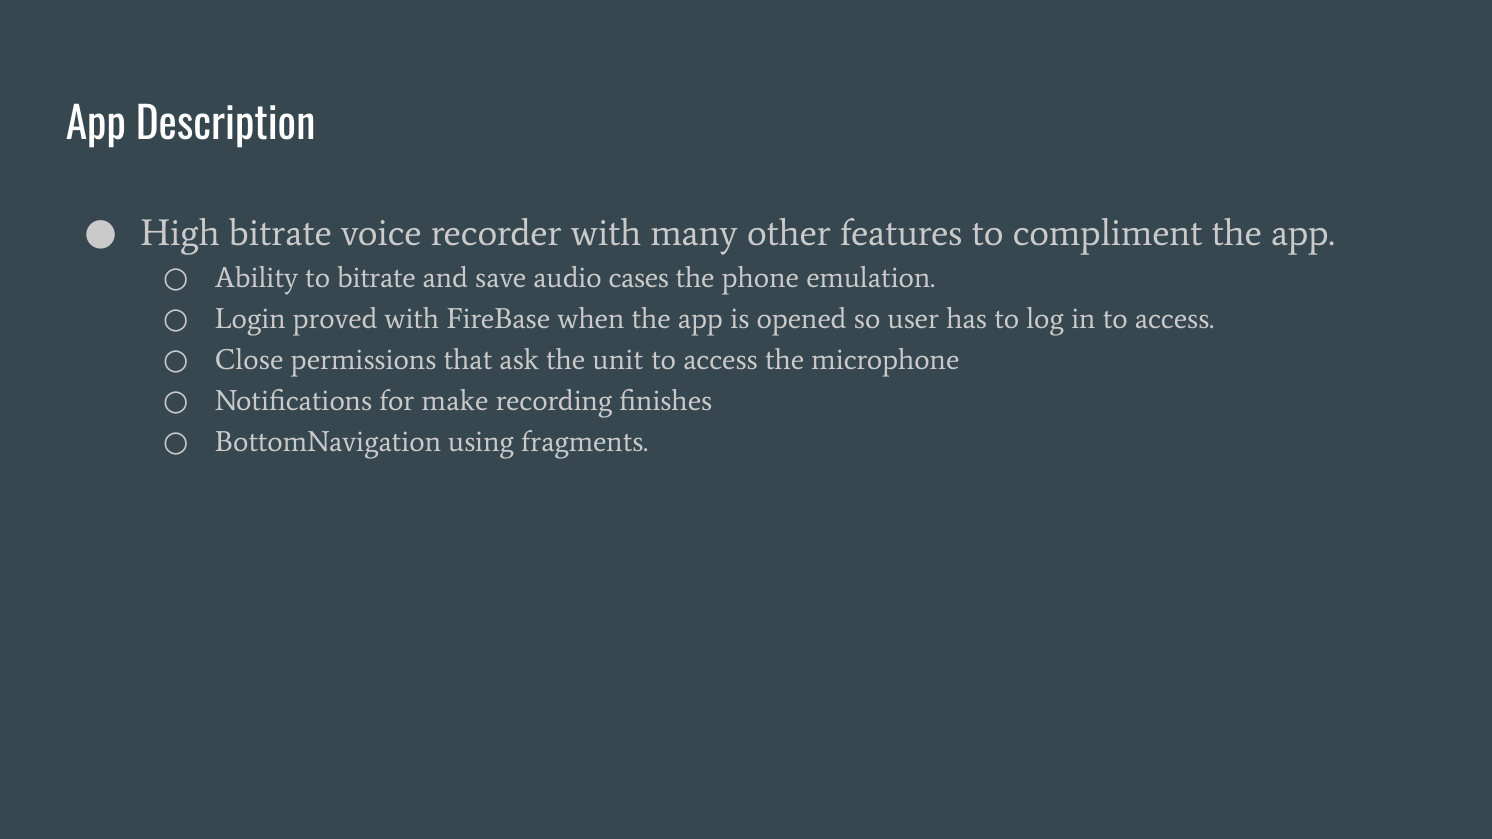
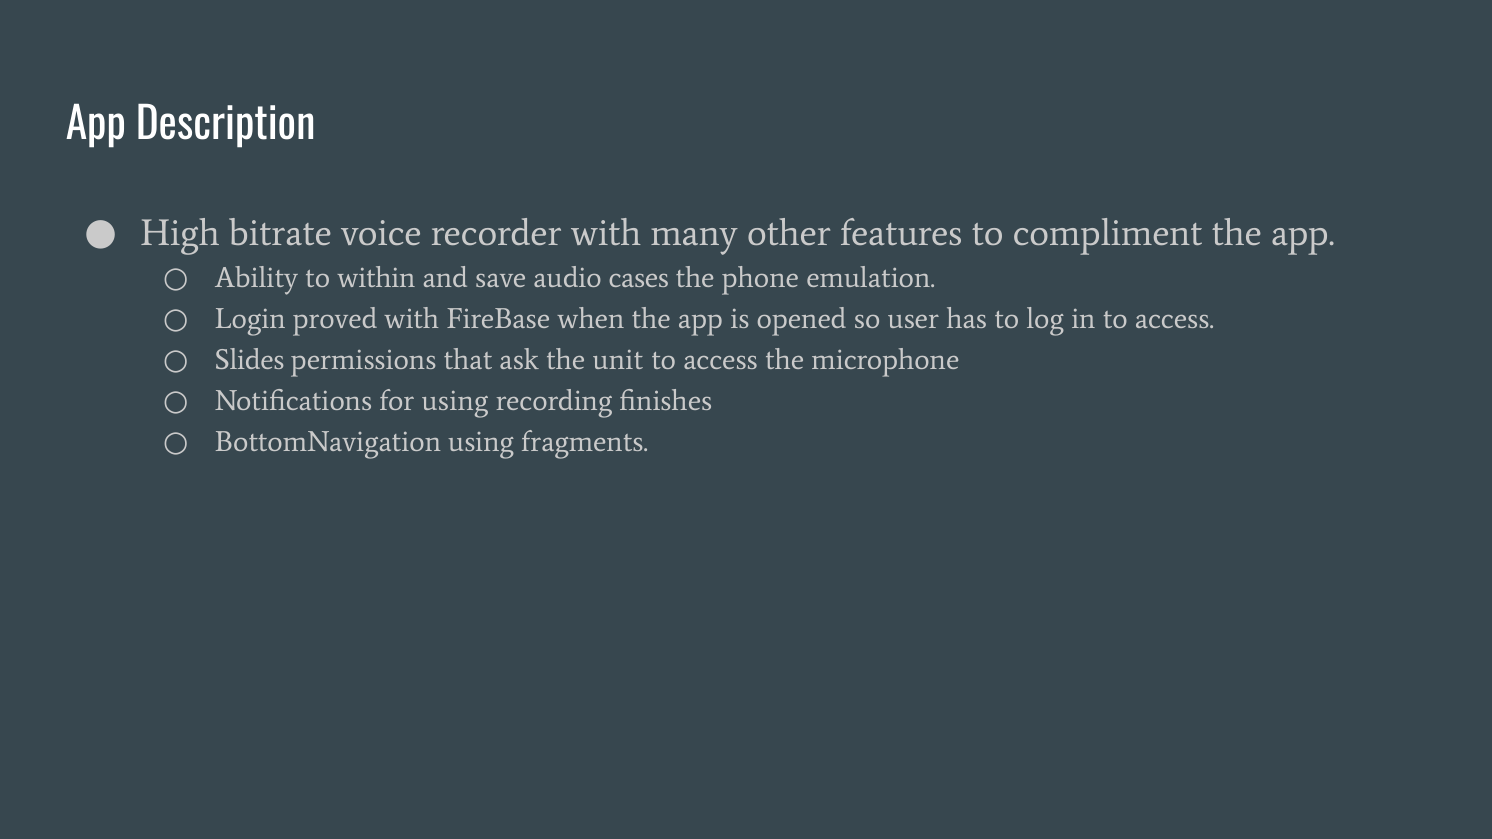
to bitrate: bitrate -> within (376, 278)
Close: Close -> Slides (249, 360)
for make: make -> using (455, 401)
